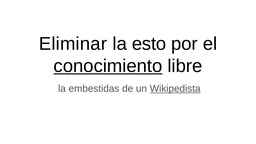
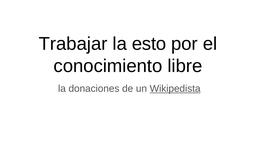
Eliminar: Eliminar -> Trabajar (73, 44)
conocimiento underline: present -> none (108, 66)
embestidas: embestidas -> donaciones (94, 89)
